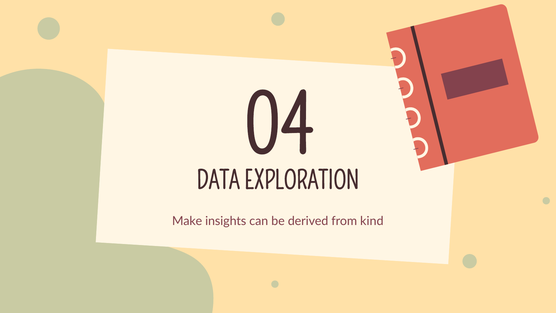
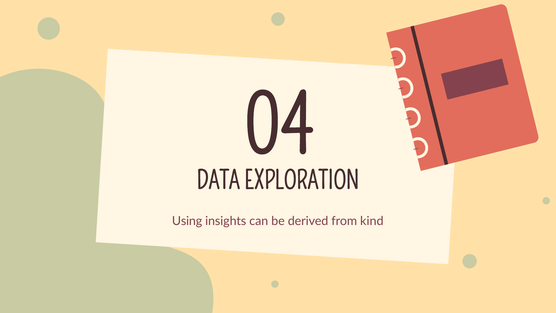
Make: Make -> Using (187, 221)
